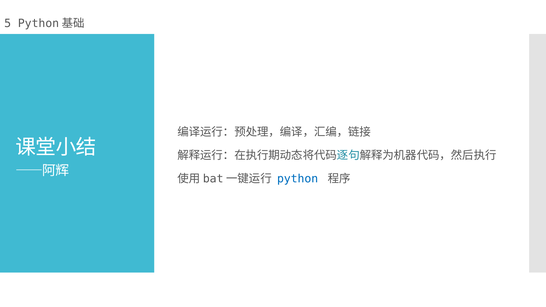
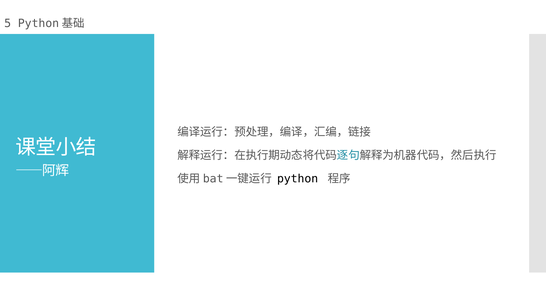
python colour: blue -> black (298, 179)
